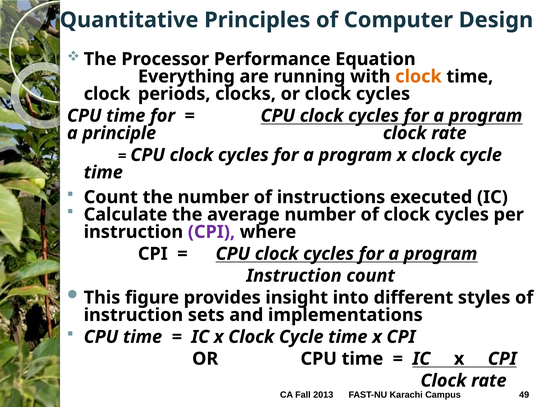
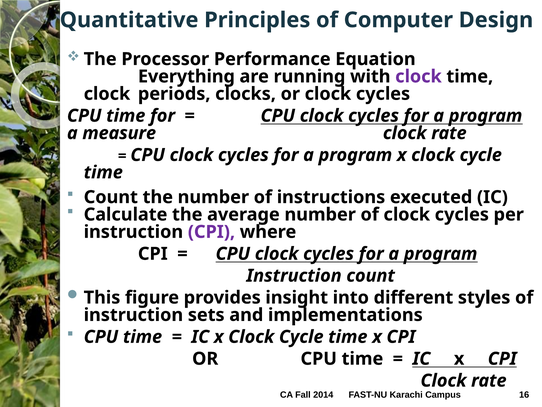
clock colour: orange -> purple (418, 76)
principle: principle -> measure (119, 133)
2013: 2013 -> 2014 (323, 394)
49: 49 -> 16 (524, 394)
